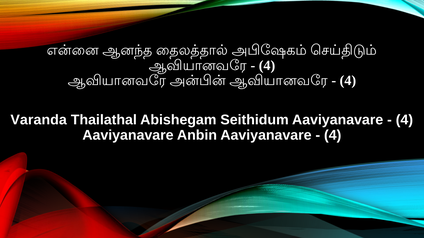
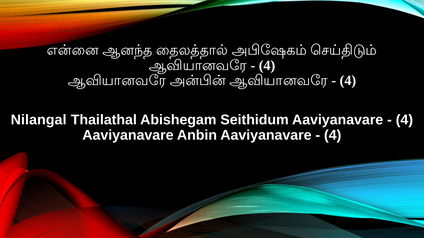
Varanda: Varanda -> Nilangal (39, 120)
